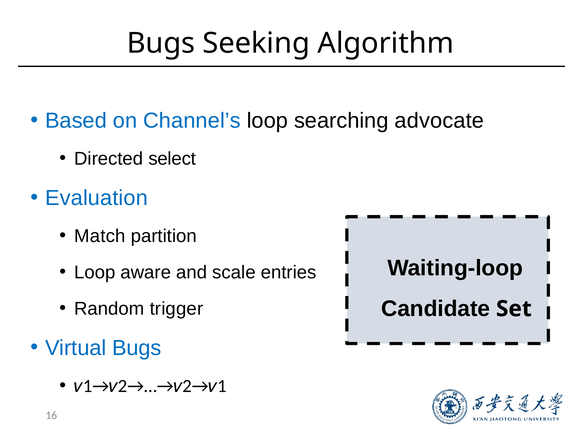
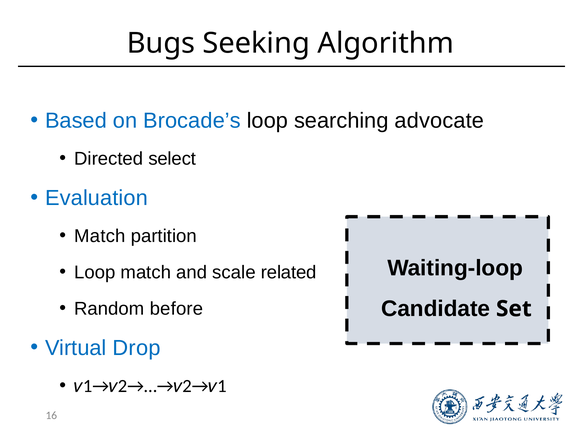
Channel’s: Channel’s -> Brocade’s (192, 121)
Loop aware: aware -> match (146, 273)
entries: entries -> related (289, 273)
trigger: trigger -> before (177, 309)
Virtual Bugs: Bugs -> Drop (137, 348)
